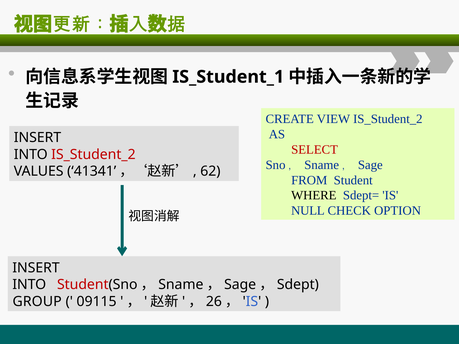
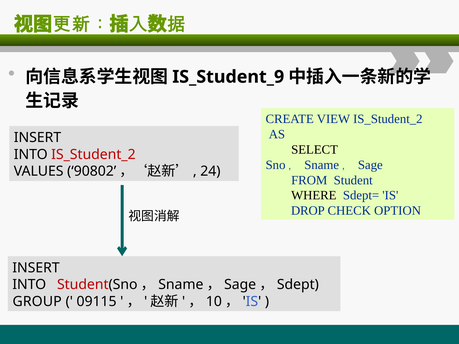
IS_Student_1: IS_Student_1 -> IS_Student_9 (228, 77)
SELECT colour: red -> black (315, 150)
41341: 41341 -> 90802 (92, 171)
62: 62 -> 24 (210, 171)
NULL: NULL -> DROP (308, 211)
26: 26 -> 10 (214, 302)
